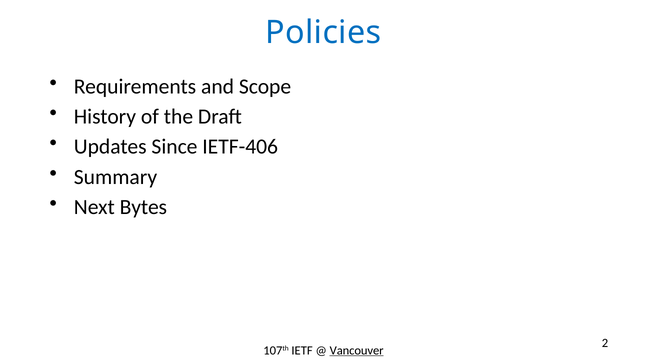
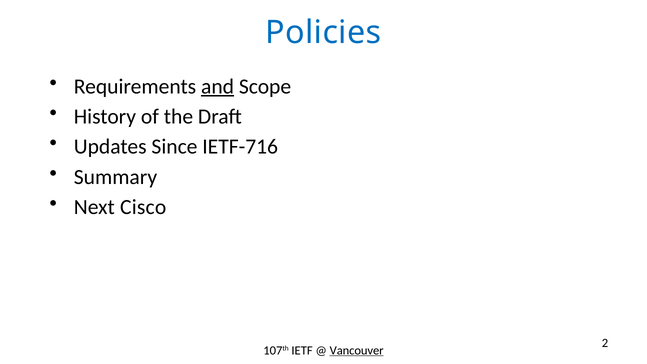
and underline: none -> present (218, 86)
IETF-406: IETF-406 -> IETF-716 (240, 147)
Bytes: Bytes -> Cisco (143, 207)
